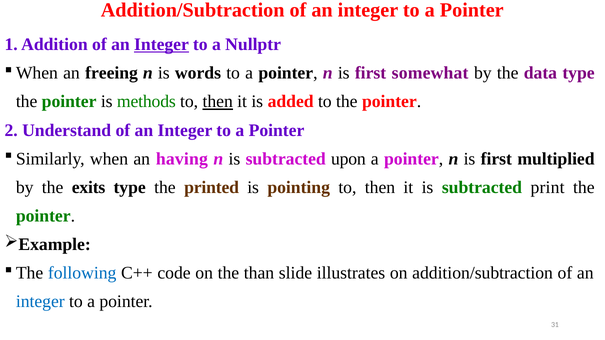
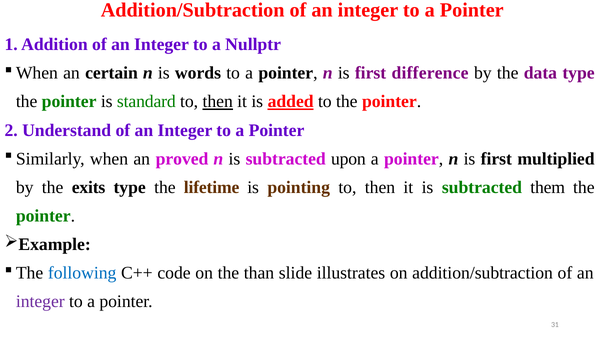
Integer underline: present -> none (161, 45)
freeing: freeing -> certain (112, 73)
somewhat: somewhat -> difference (430, 73)
methods: methods -> standard (146, 102)
added underline: none -> present (291, 102)
having: having -> proved (182, 159)
printed: printed -> lifetime (212, 188)
print: print -> them (548, 188)
integer colour: blue -> purple (40, 302)
